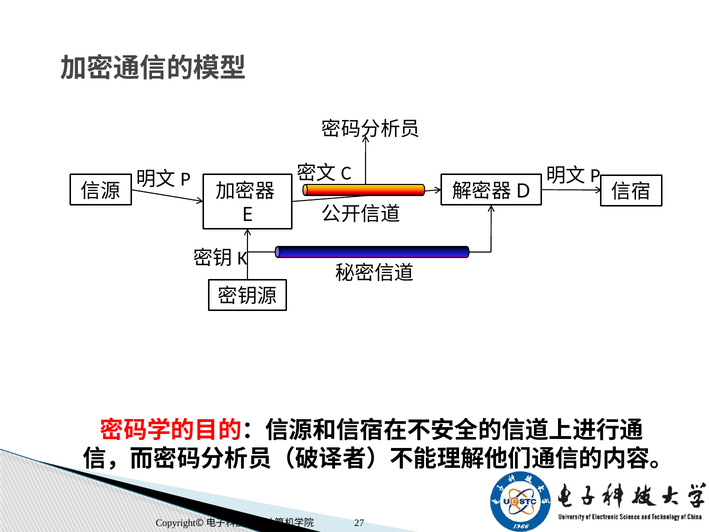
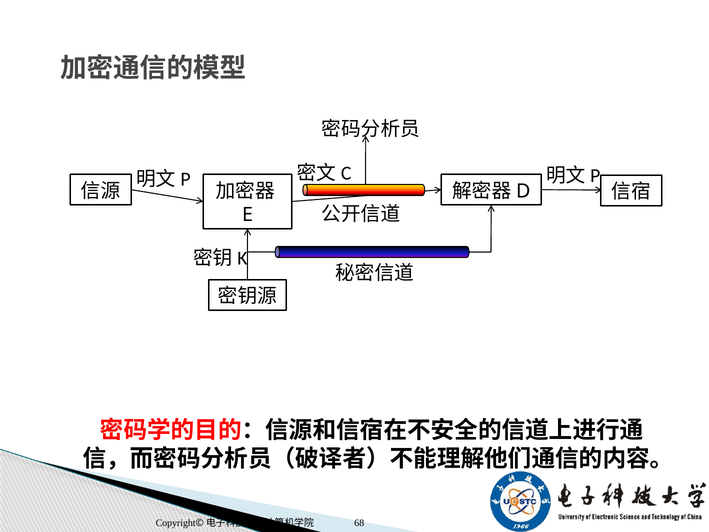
27: 27 -> 68 (359, 523)
